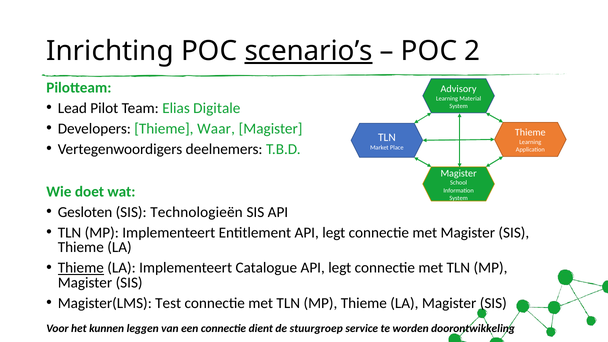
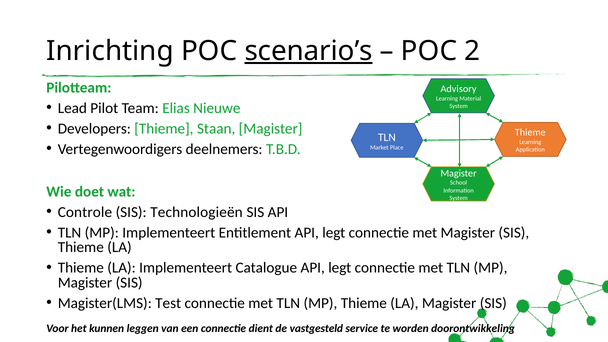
Digitale: Digitale -> Nieuwe (217, 108)
Waar: Waar -> Staan (216, 129)
Gesloten: Gesloten -> Controle (85, 212)
Thieme underline: present -> none (81, 268)
stuurgroep: stuurgroep -> vastgesteld (316, 328)
